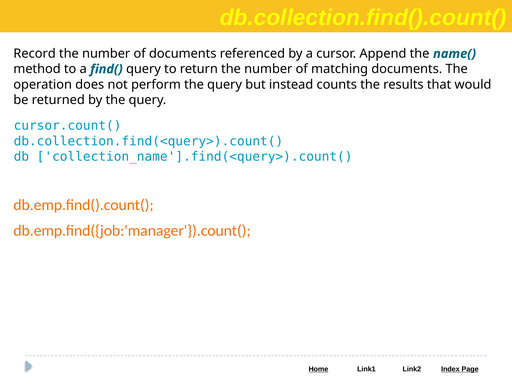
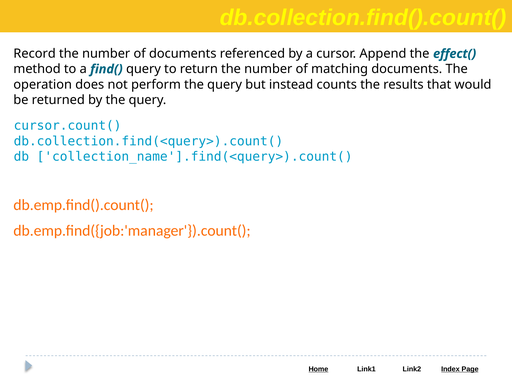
name(: name( -> effect( (455, 54)
